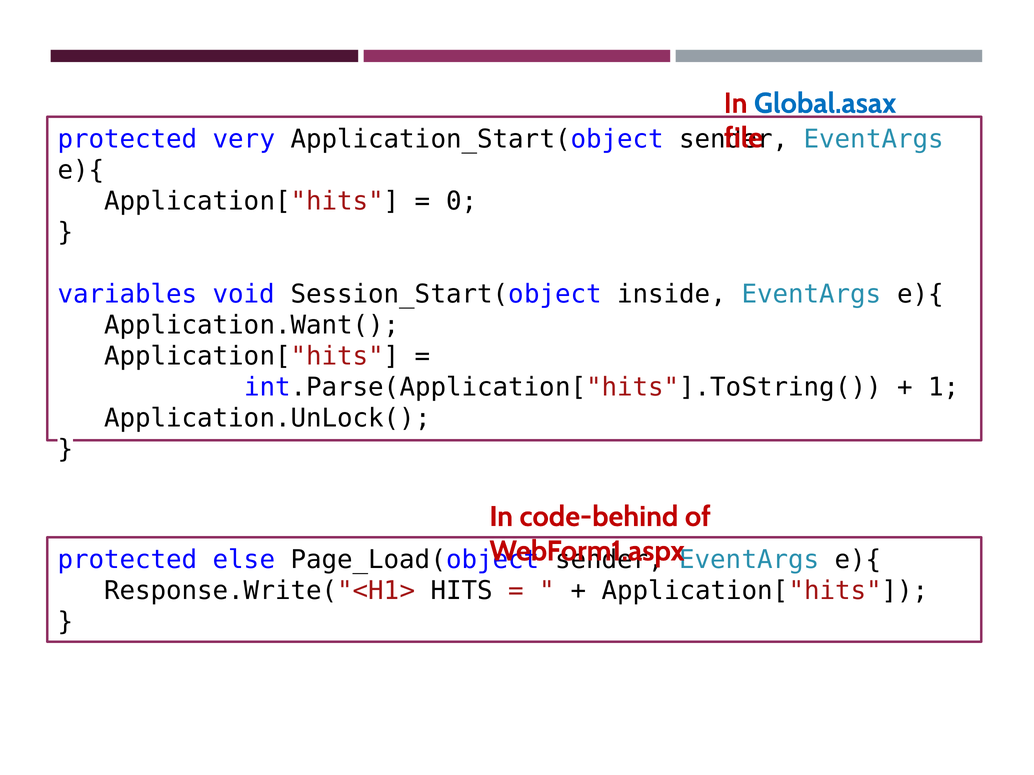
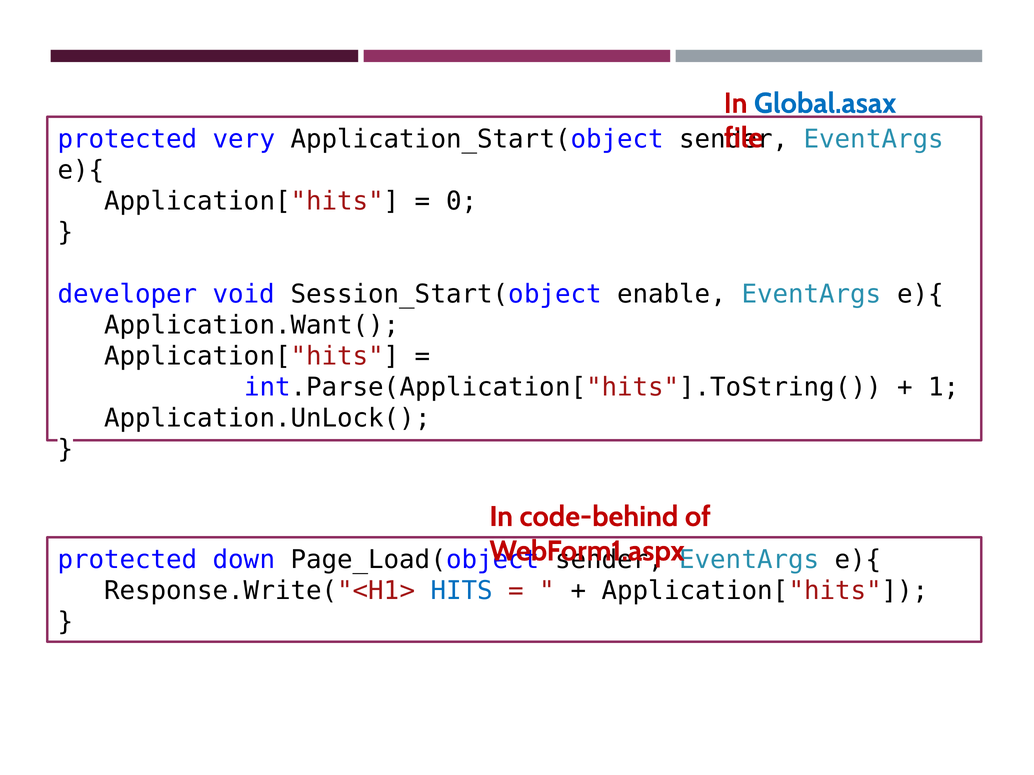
variables: variables -> developer (127, 295)
inside: inside -> enable (672, 295)
else: else -> down (244, 560)
HITS colour: black -> blue (462, 591)
